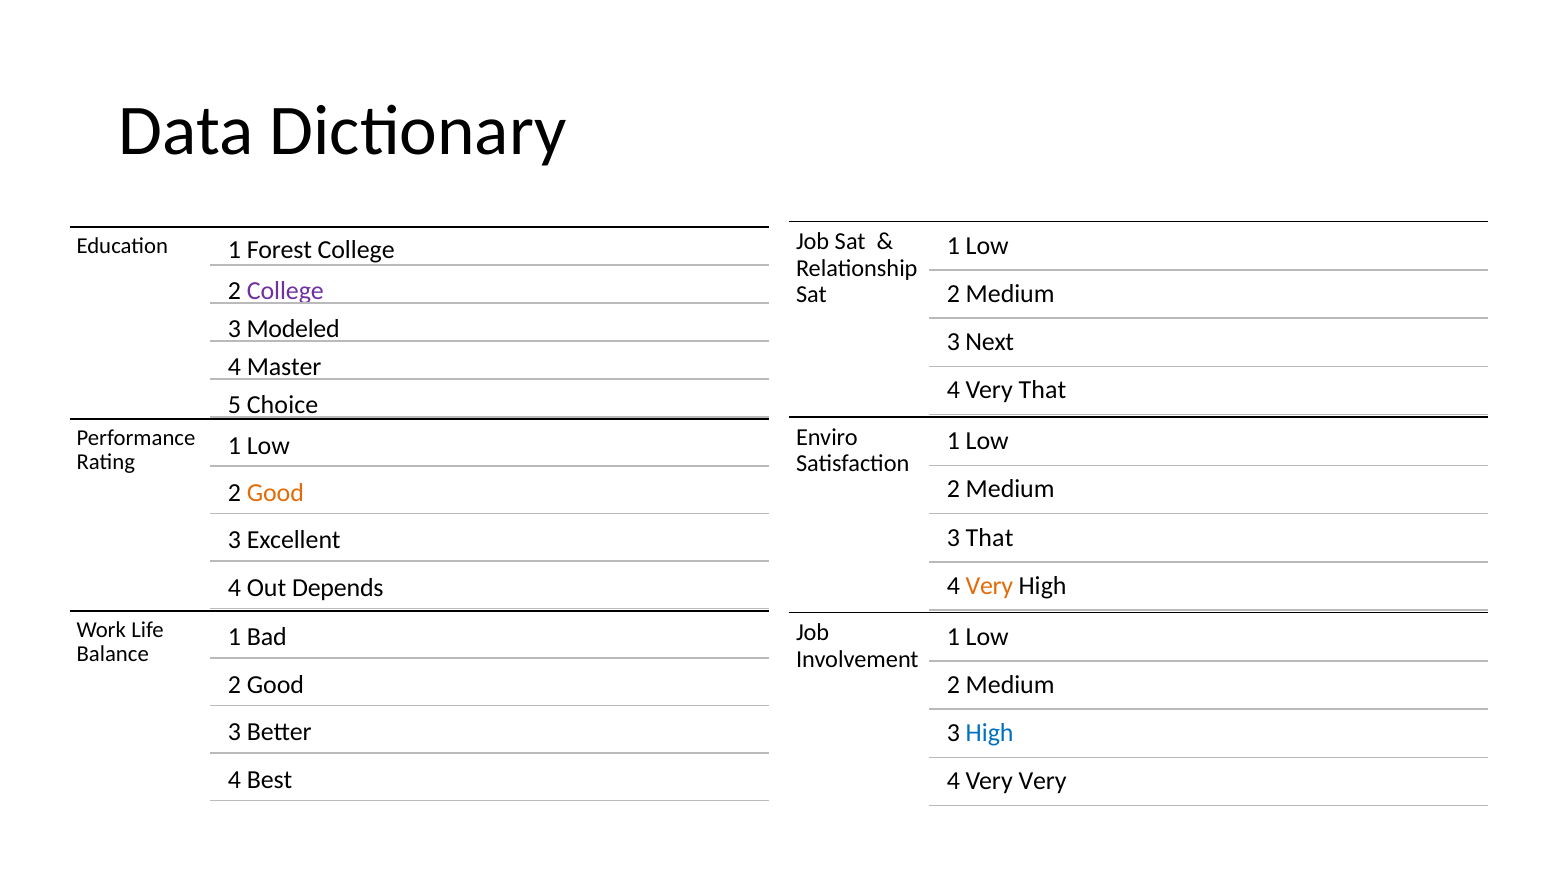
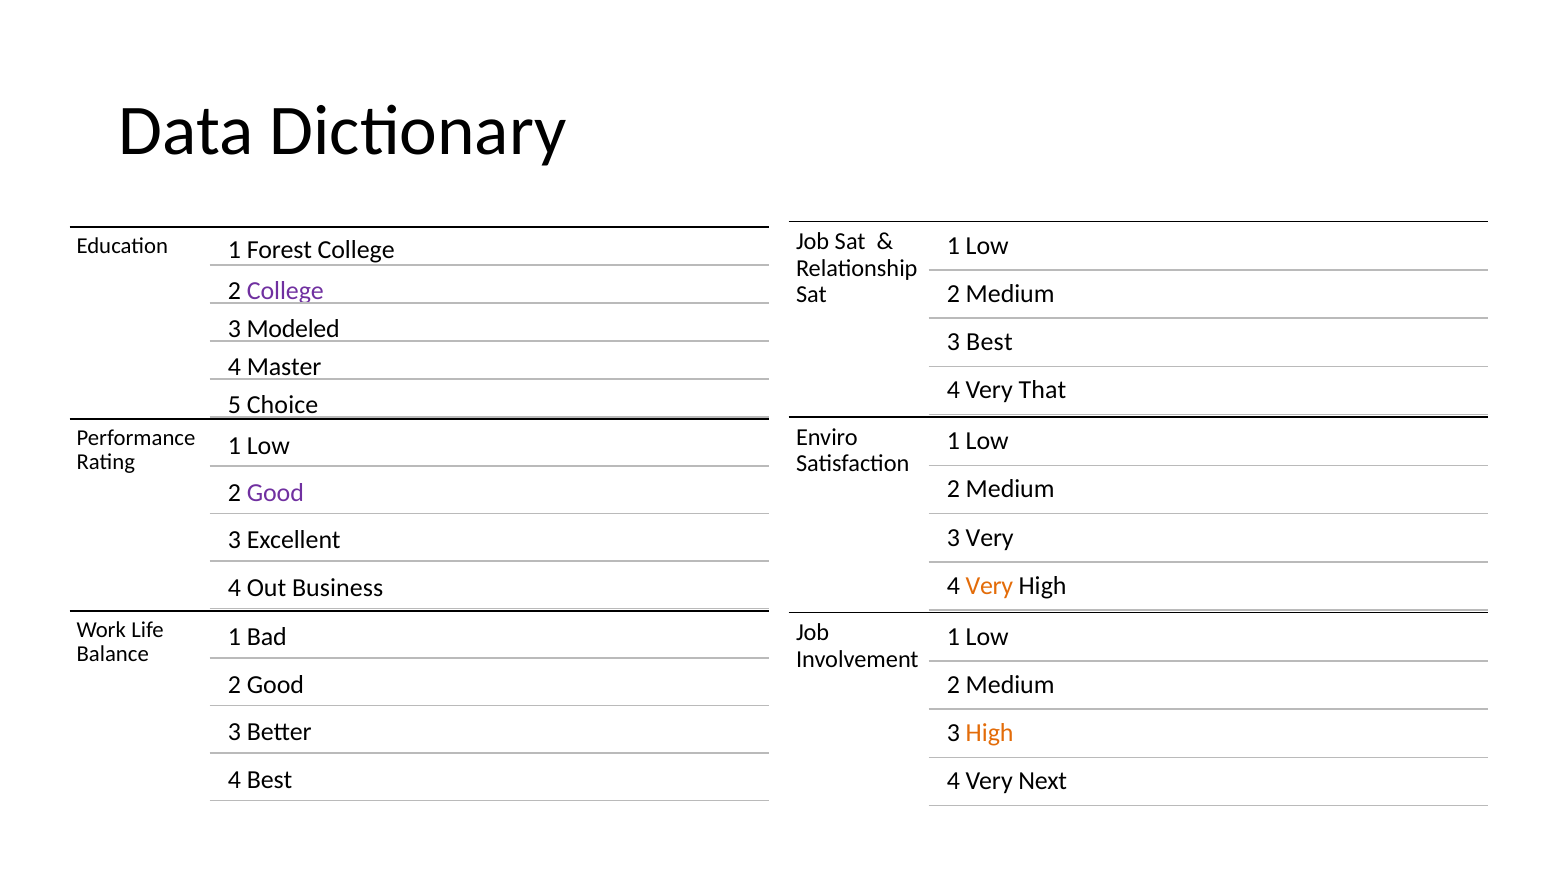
3 Next: Next -> Best (990, 342)
Good colour: orange -> purple (275, 493)
3 That: That -> Very (990, 538)
Depends: Depends -> Business (338, 588)
High colour: blue -> orange (990, 733)
Very Very: Very -> Next (1043, 782)
